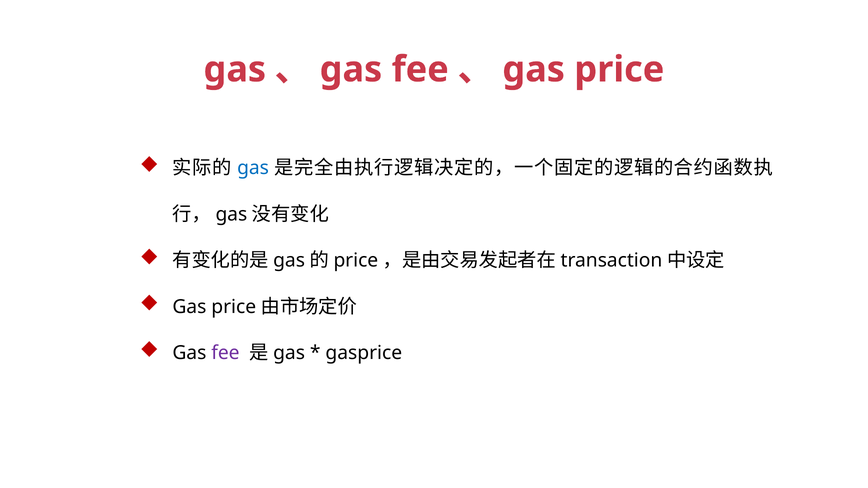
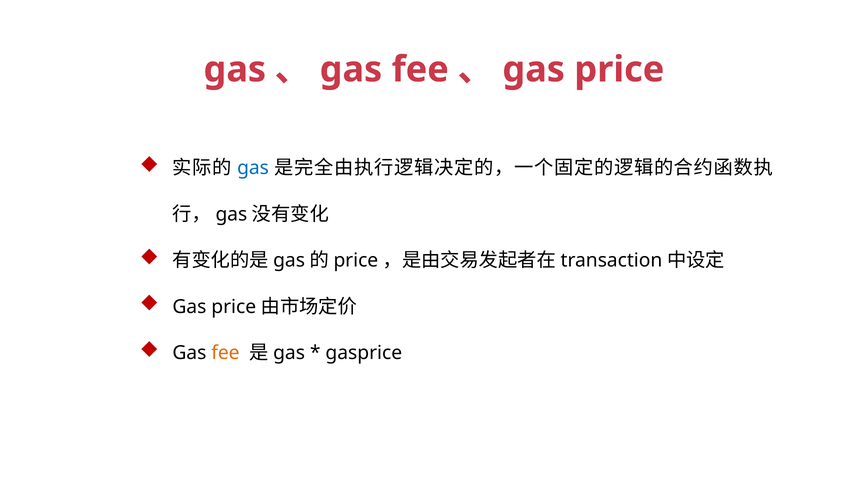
fee colour: purple -> orange (225, 353)
